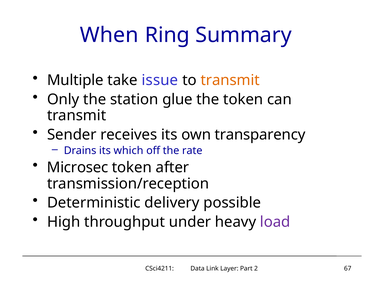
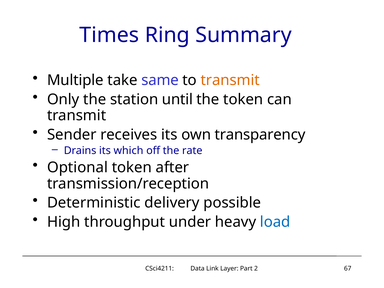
When: When -> Times (109, 35)
issue: issue -> same (160, 80)
glue: glue -> until (177, 99)
Microsec: Microsec -> Optional (78, 167)
load colour: purple -> blue (275, 222)
